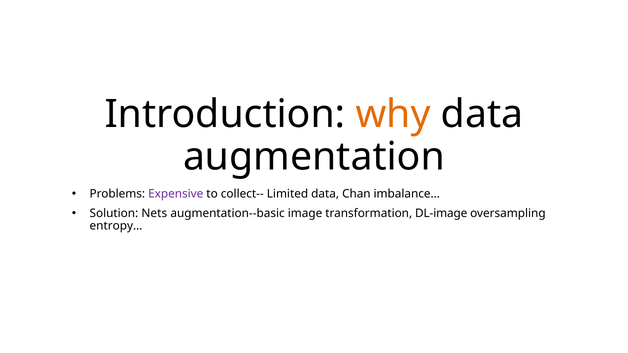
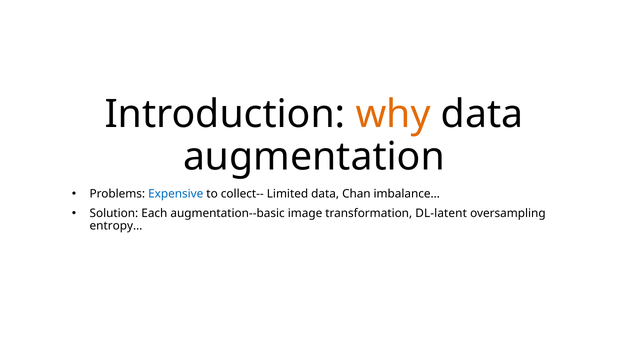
Expensive colour: purple -> blue (176, 194)
Nets: Nets -> Each (154, 213)
DL-image: DL-image -> DL-latent (441, 213)
